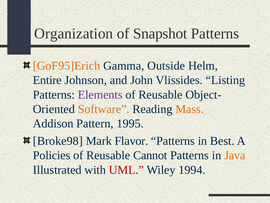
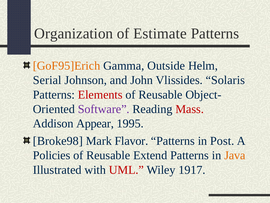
Snapshot: Snapshot -> Estimate (160, 33)
Entire: Entire -> Serial (47, 80)
Listing: Listing -> Solaris (225, 80)
Elements colour: purple -> red (100, 94)
Software colour: orange -> purple (104, 109)
Mass colour: orange -> red (190, 109)
Pattern: Pattern -> Appear (95, 123)
Best: Best -> Post (222, 141)
Cannot: Cannot -> Extend (150, 155)
1994: 1994 -> 1917 (192, 169)
